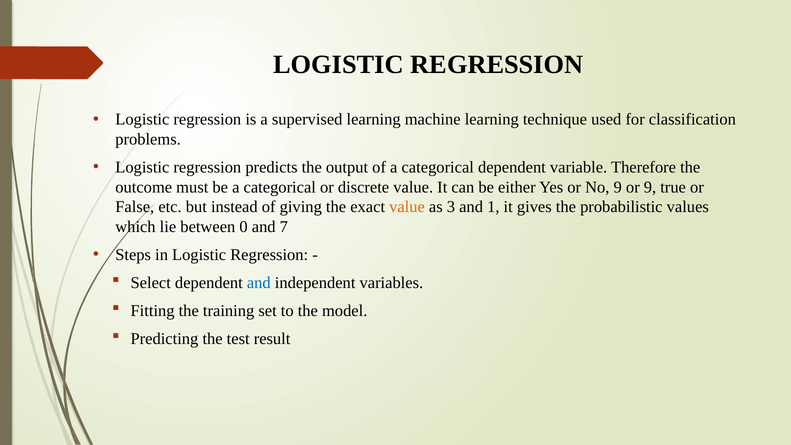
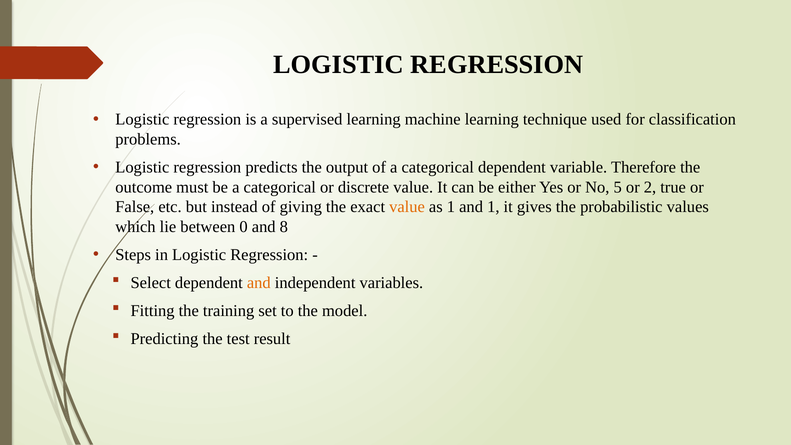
No 9: 9 -> 5 (618, 187)
or 9: 9 -> 2 (650, 187)
as 3: 3 -> 1 (451, 207)
7: 7 -> 8 (284, 227)
and colour: blue -> orange (259, 283)
